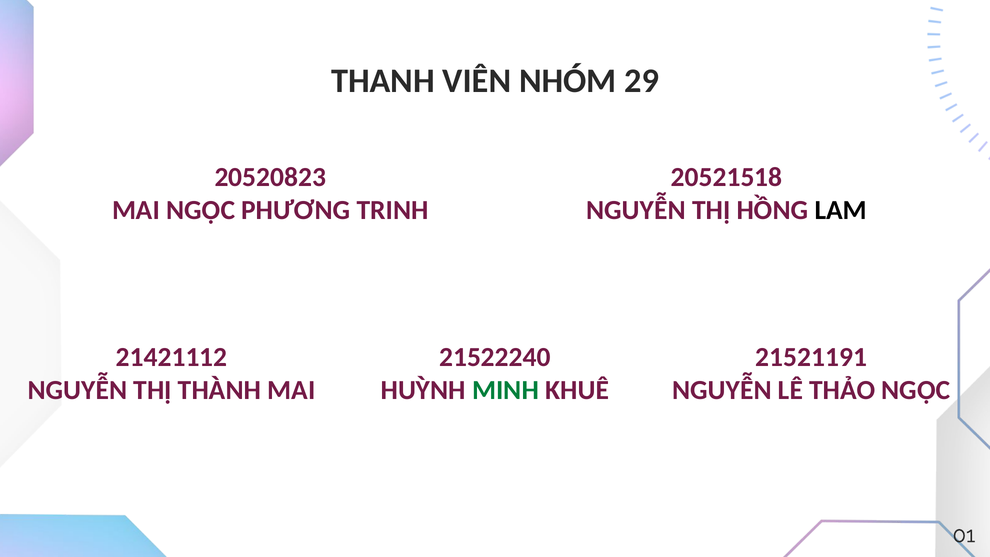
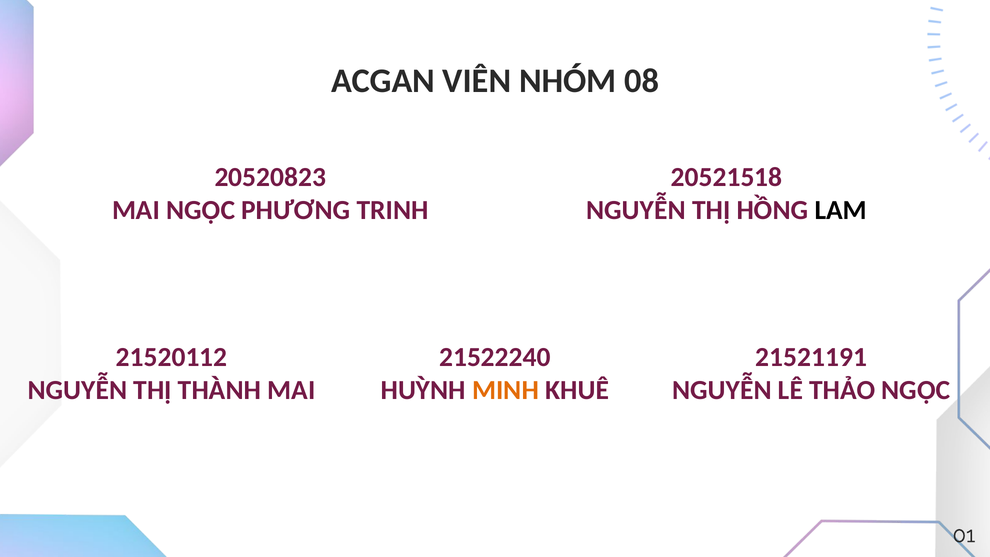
THANH: THANH -> ACGAN (383, 81)
29: 29 -> 08 (642, 81)
21421112: 21421112 -> 21520112 (172, 357)
MINH colour: green -> orange (505, 390)
